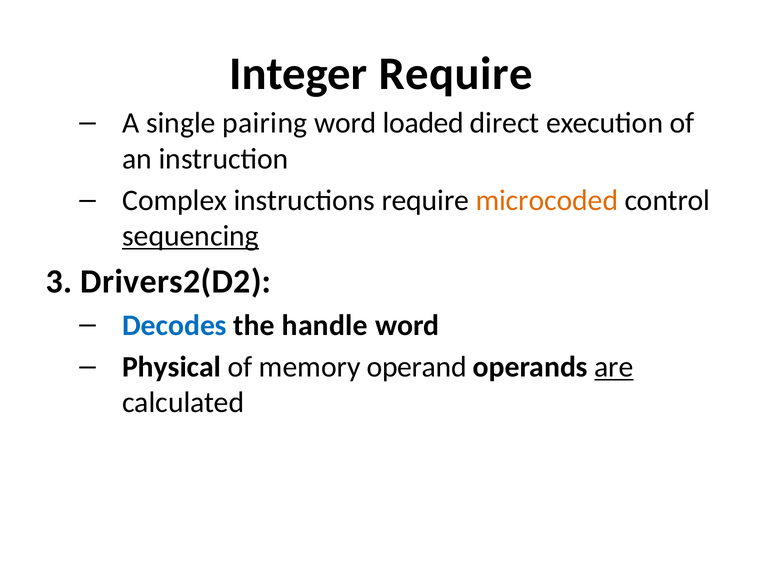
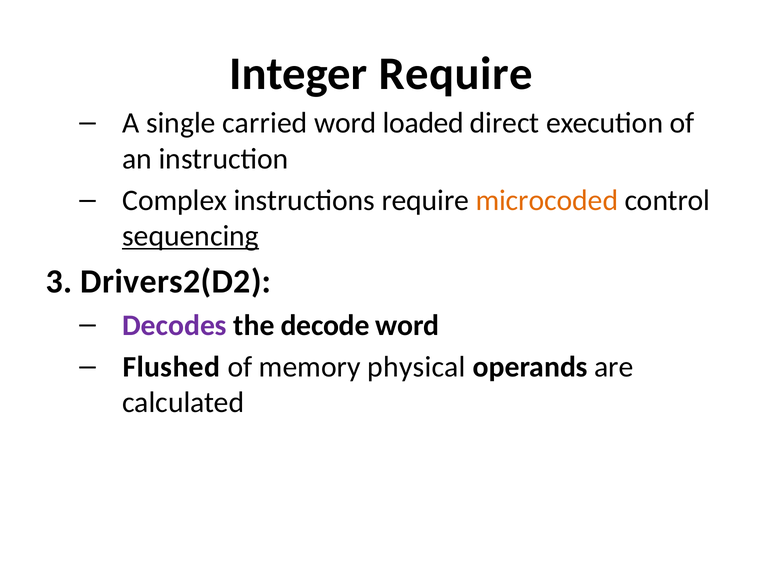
pairing: pairing -> carried (265, 123)
Decodes colour: blue -> purple (175, 325)
handle: handle -> decode (325, 325)
Physical: Physical -> Flushed (171, 367)
operand: operand -> physical (417, 367)
are underline: present -> none (614, 367)
